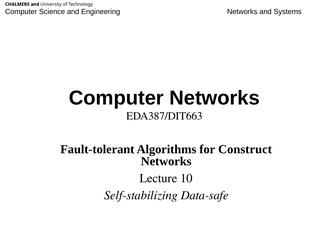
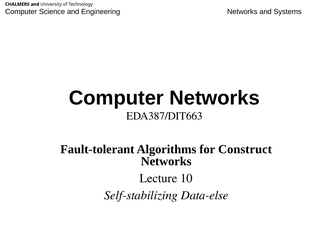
Data-safe: Data-safe -> Data-else (205, 195)
